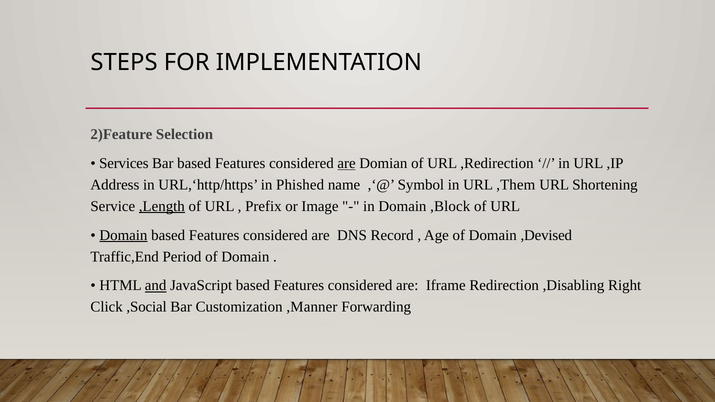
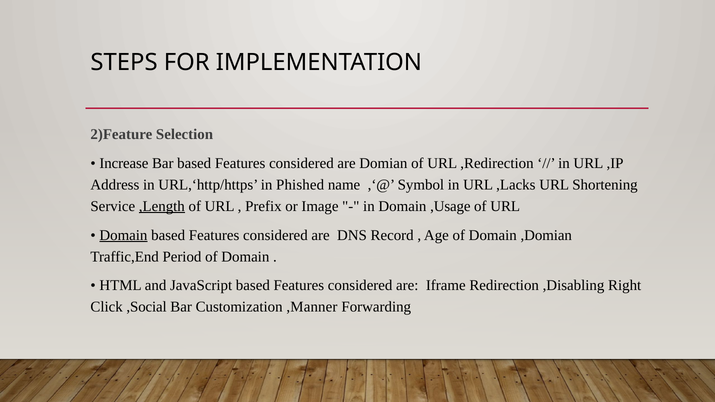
Services: Services -> Increase (124, 163)
are underline: present -> none (347, 163)
,Them: ,Them -> ,Lacks (516, 185)
,Block: ,Block -> ,Usage (450, 206)
,Devised: ,Devised -> ,Domian (546, 235)
and underline: present -> none (156, 286)
